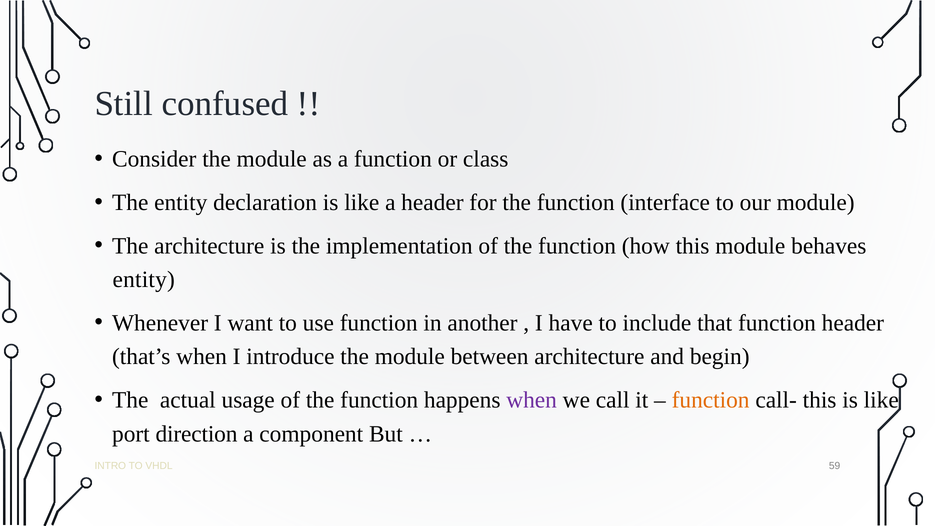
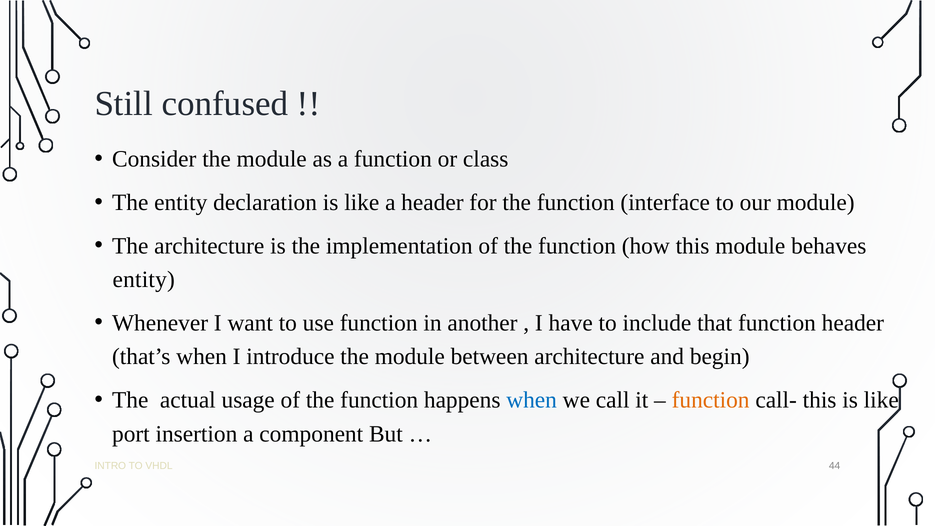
when colour: purple -> blue (532, 400)
direction: direction -> insertion (196, 434)
59: 59 -> 44 (835, 466)
